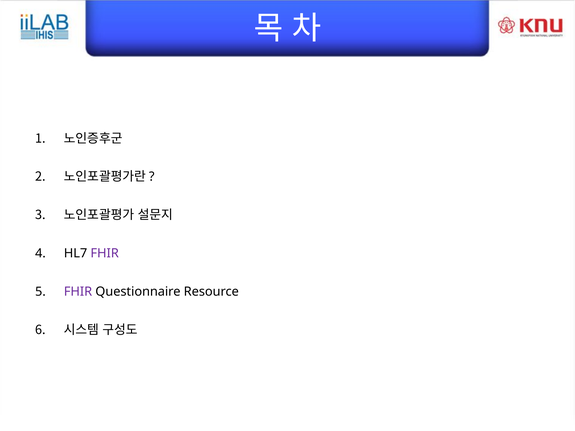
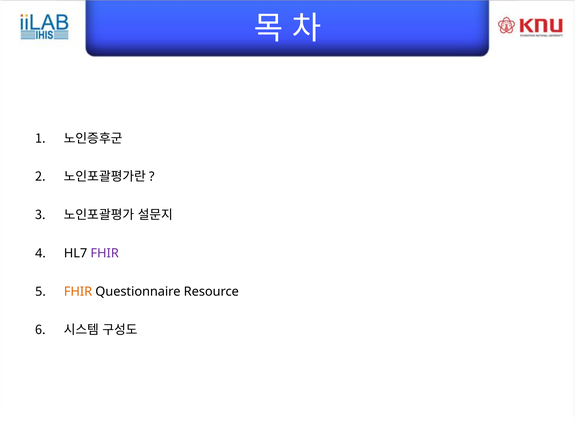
FHIR colour: purple -> orange (78, 292)
